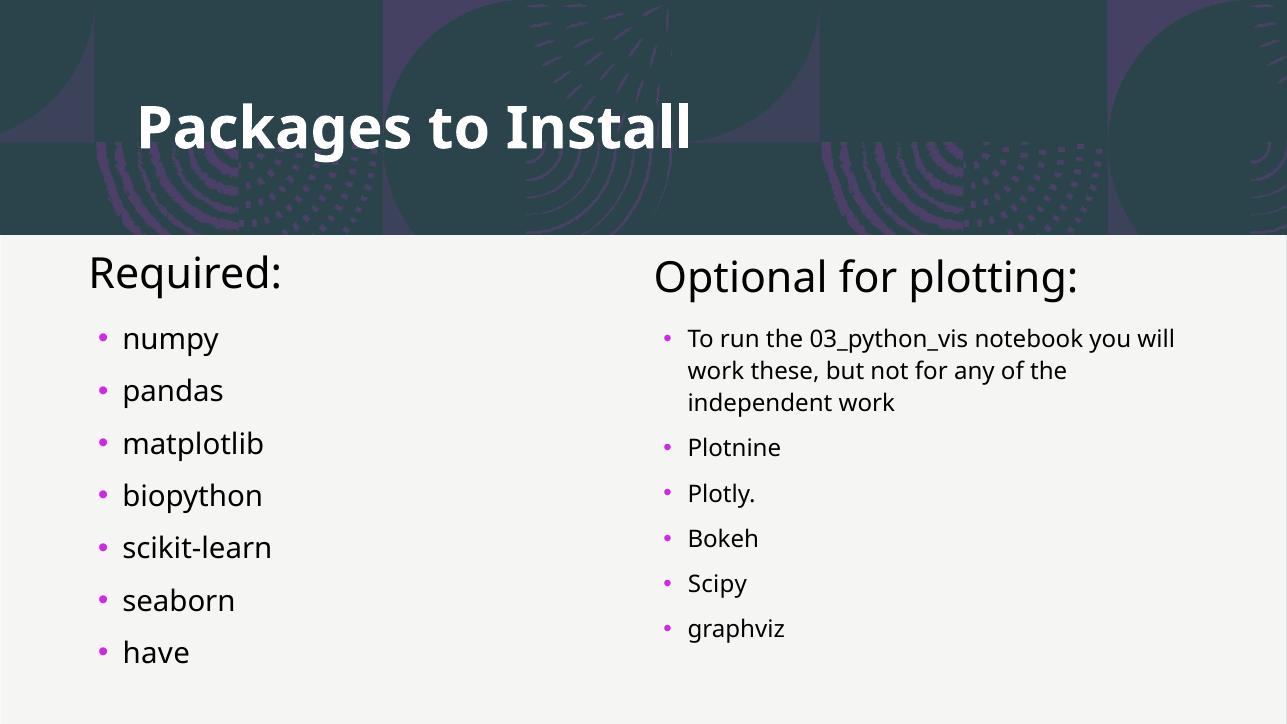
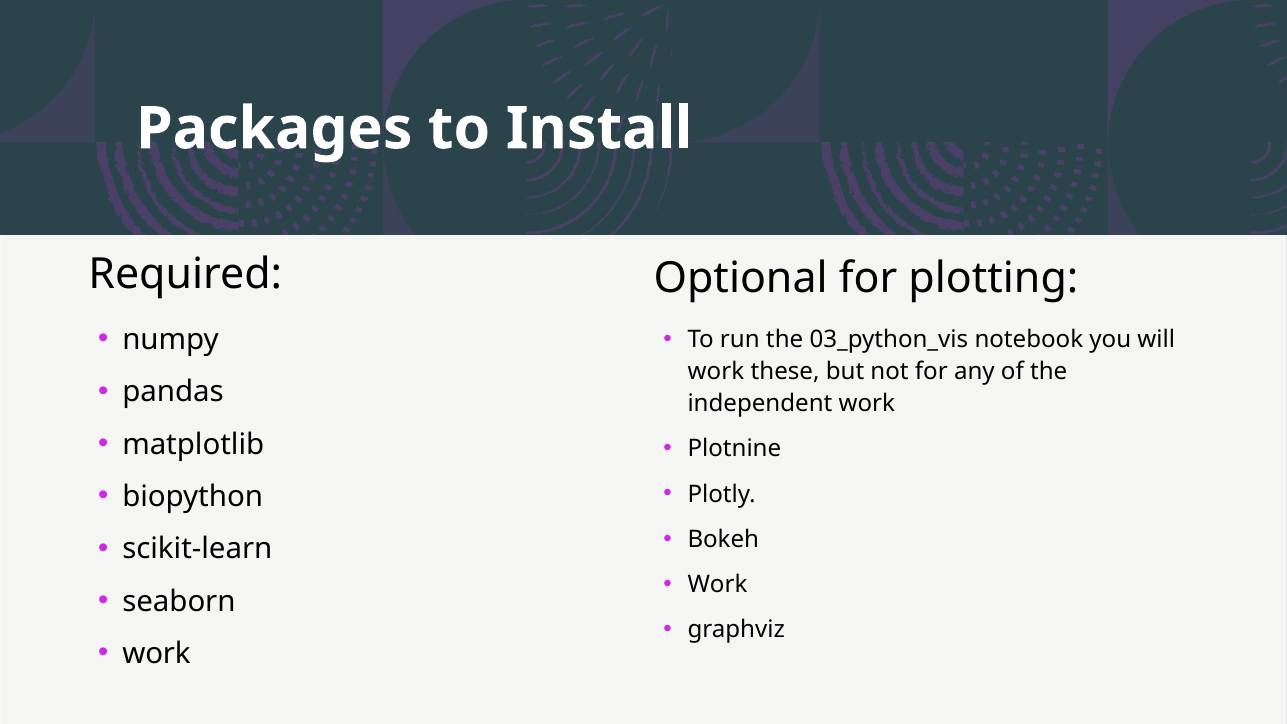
Scipy: Scipy -> Work (717, 585)
have: have -> work (156, 654)
